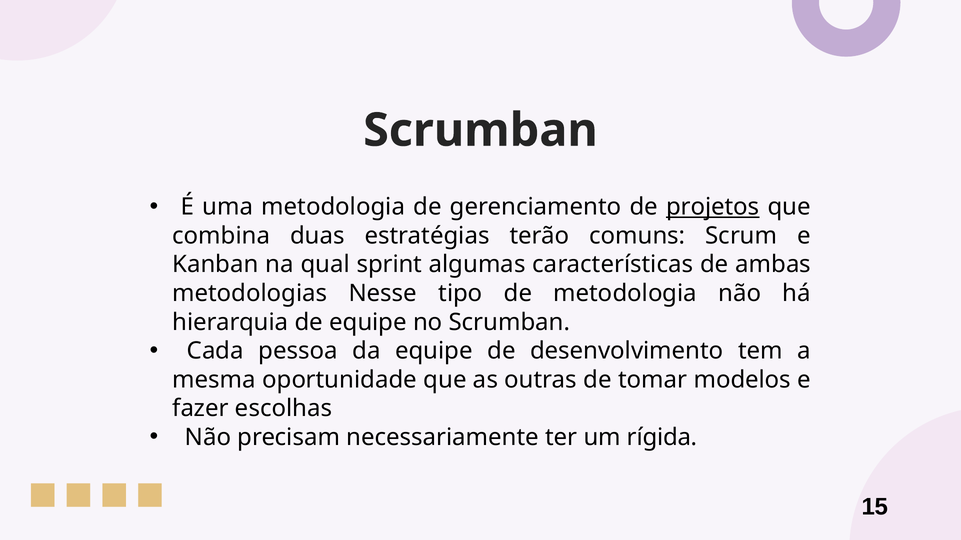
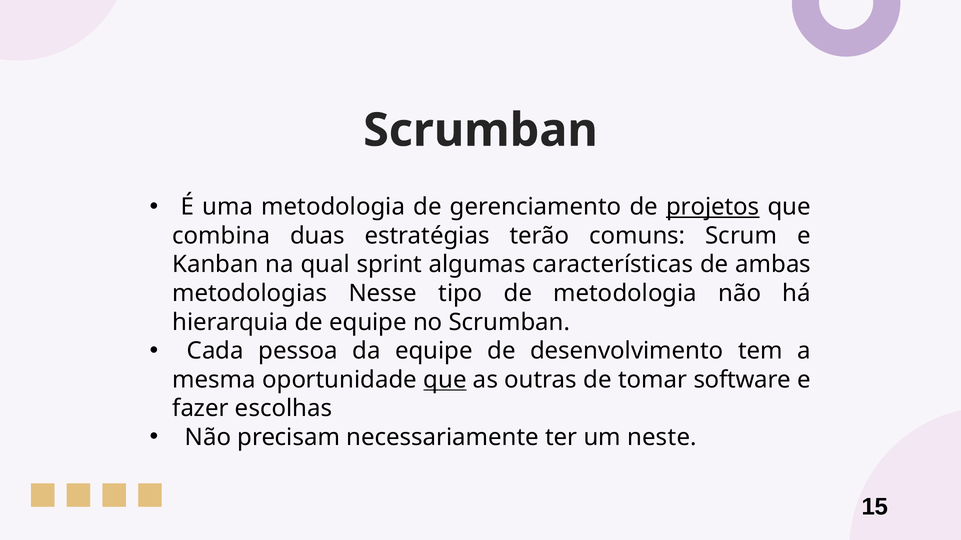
que underline: none -> present (445, 380)
modelos: modelos -> software (742, 380)
rígida: rígida -> neste (662, 438)
